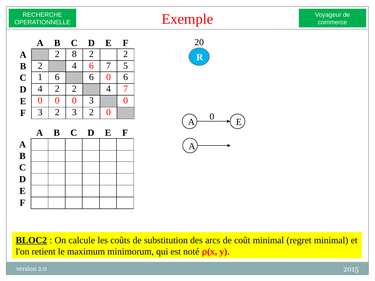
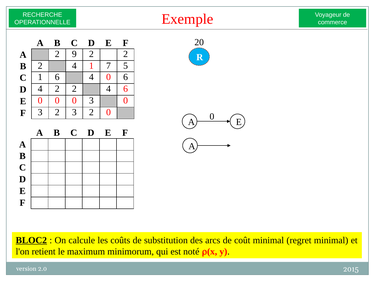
8: 8 -> 9 (74, 54)
4 6: 6 -> 1 (91, 66)
6 6: 6 -> 4 (91, 77)
4 7: 7 -> 6 (126, 89)
